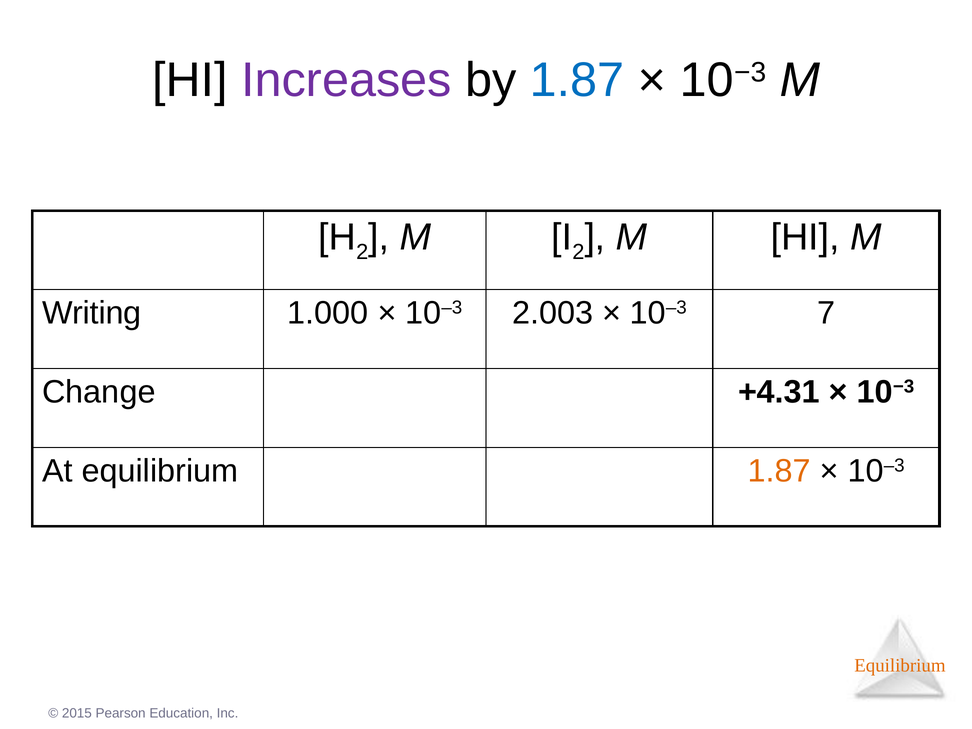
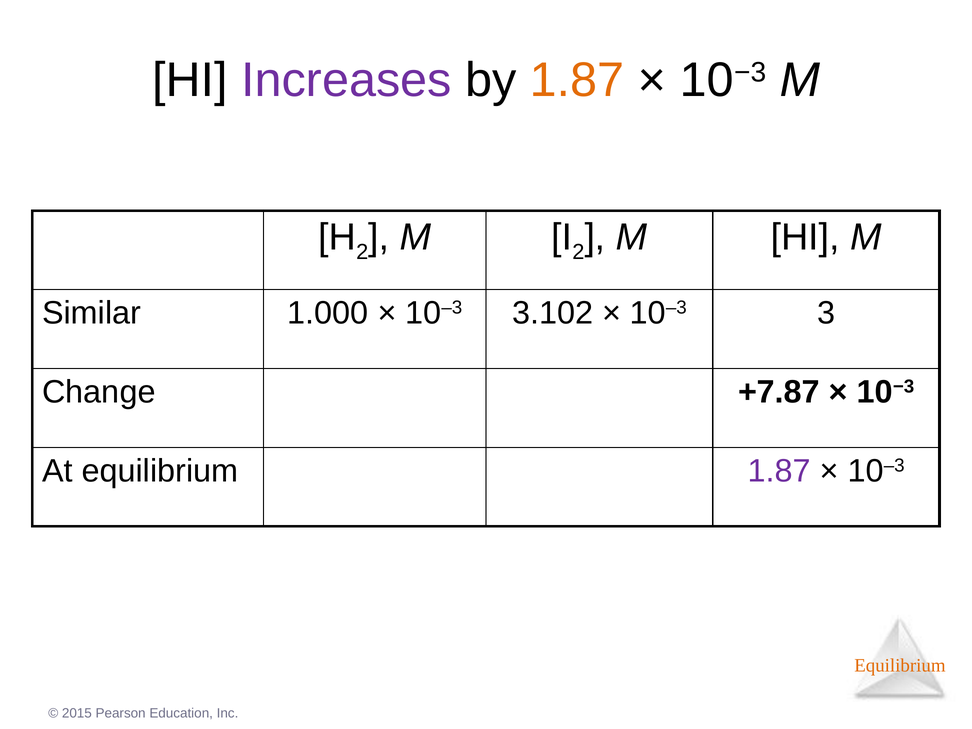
1.87 colour: blue -> orange (577, 80)
Writing: Writing -> Similar (92, 313)
2.003: 2.003 -> 3.102 (553, 313)
7: 7 -> 3 (826, 313)
+4.31: +4.31 -> +7.87 (779, 392)
1.87 colour: orange -> purple (779, 471)
